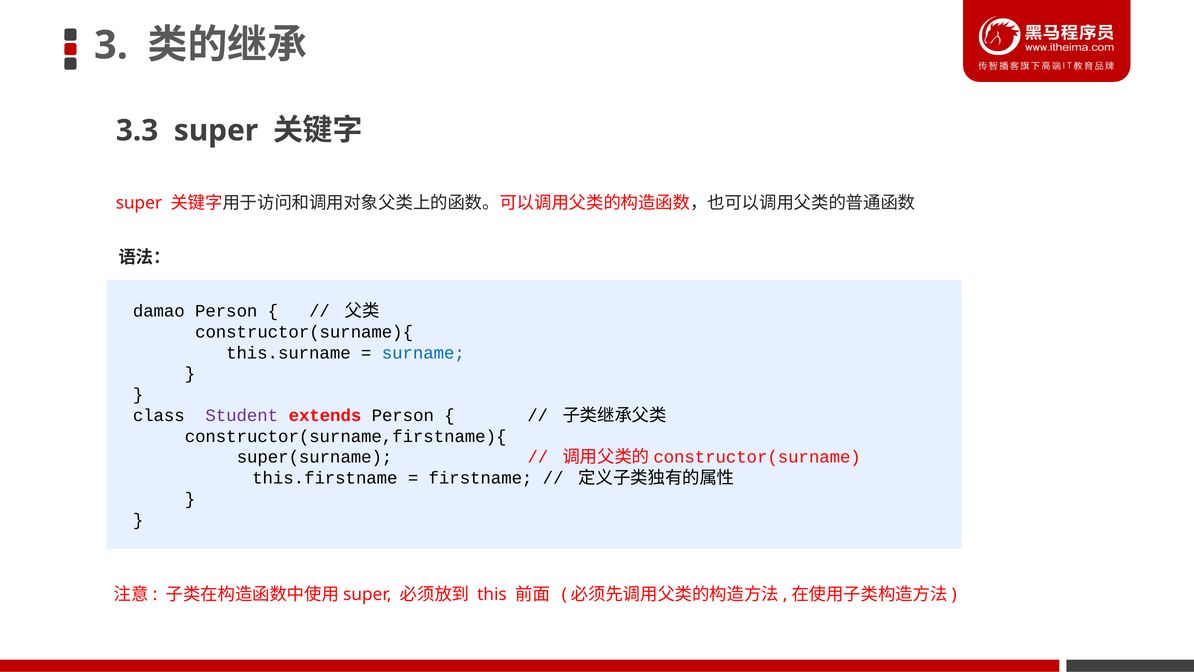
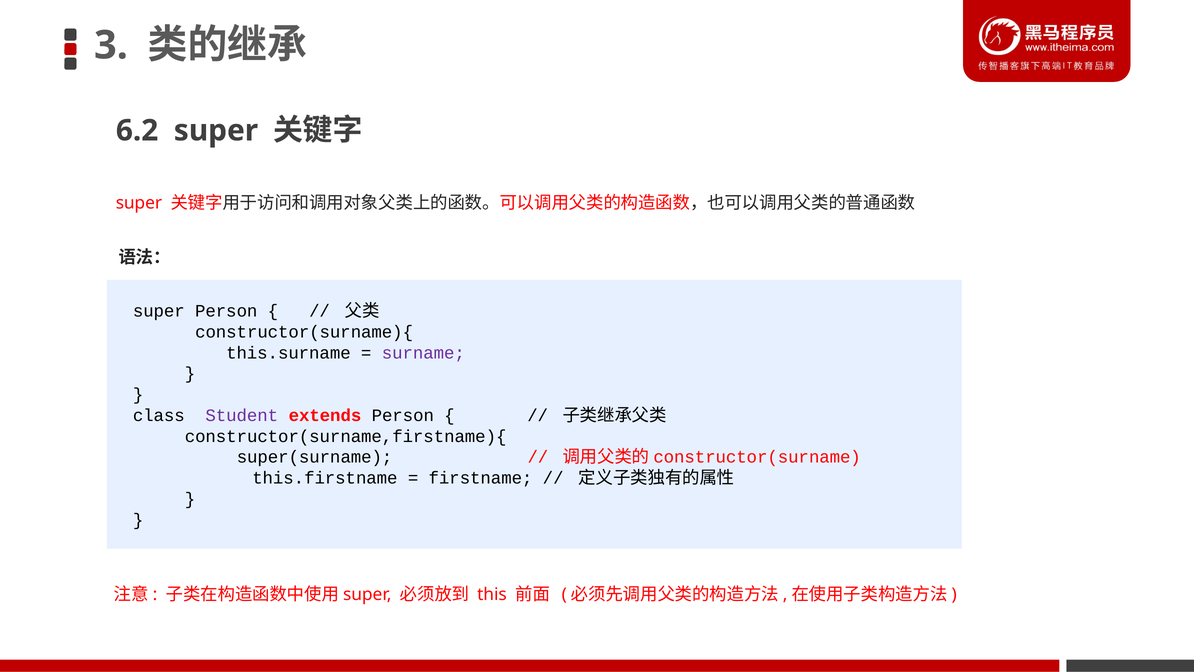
3.3: 3.3 -> 6.2 (137, 130)
damao: damao -> super (159, 311)
surname colour: blue -> purple (423, 353)
